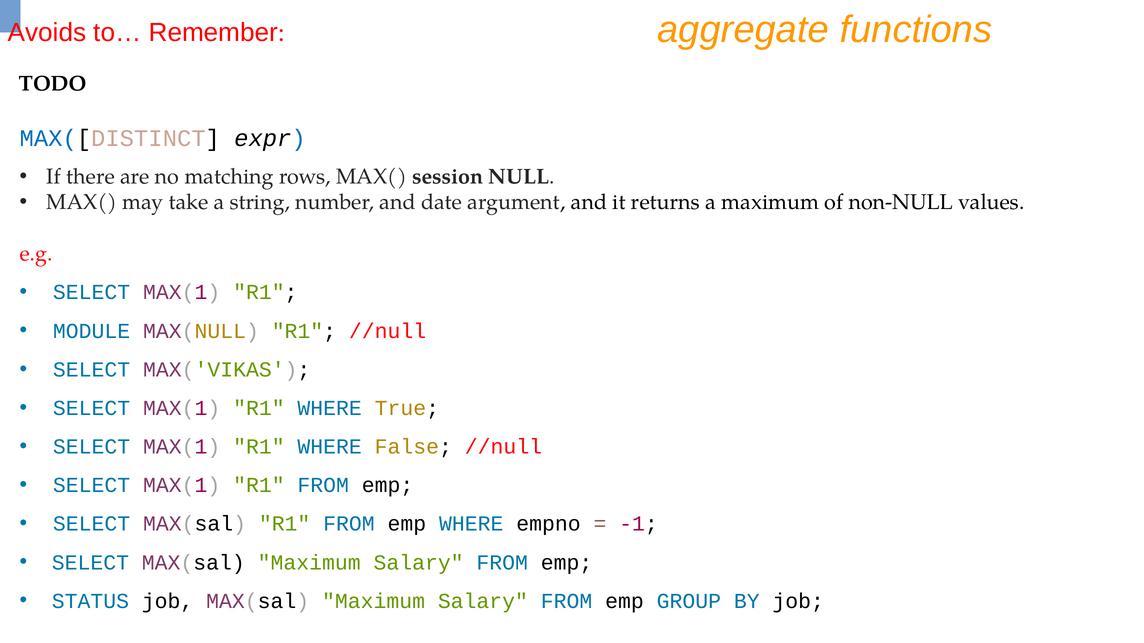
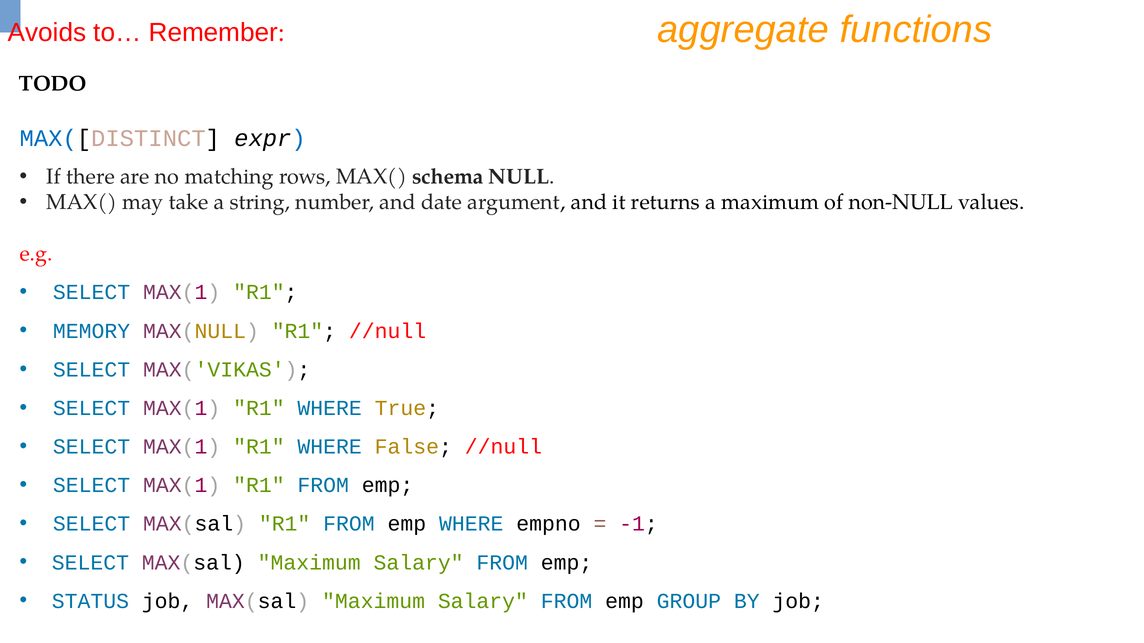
session: session -> schema (448, 177)
MODULE: MODULE -> MEMORY (92, 331)
